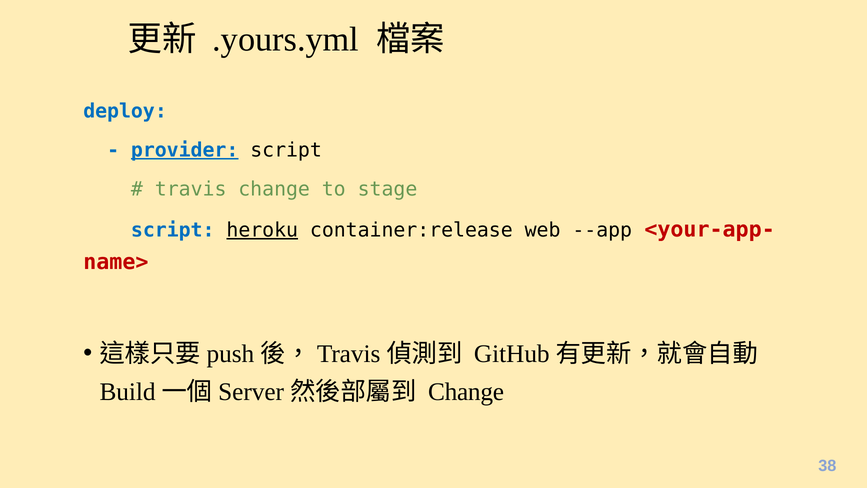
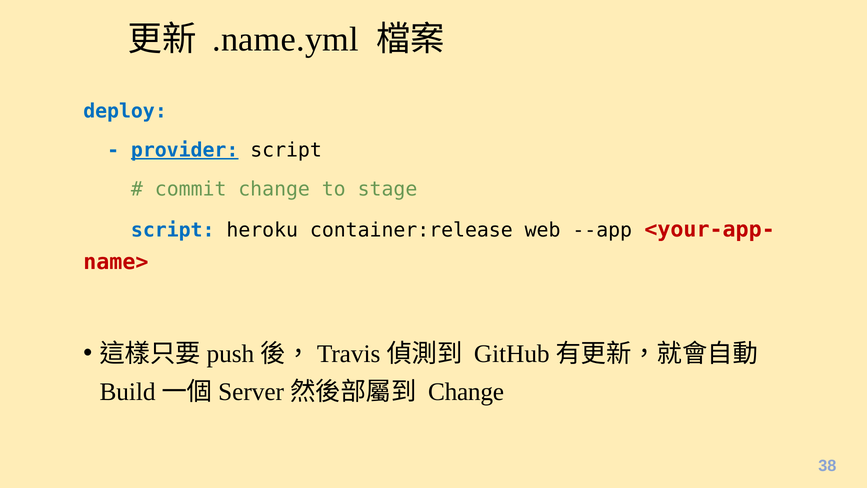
.yours.yml: .yours.yml -> .name.yml (286, 39)
travis: travis -> commit (191, 189)
heroku underline: present -> none (262, 230)
